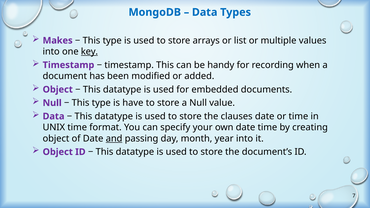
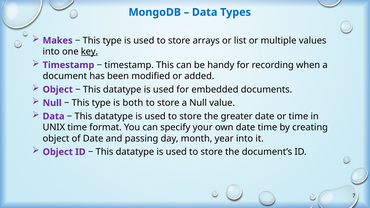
have: have -> both (133, 103)
clauses: clauses -> greater (237, 116)
and underline: present -> none (114, 139)
